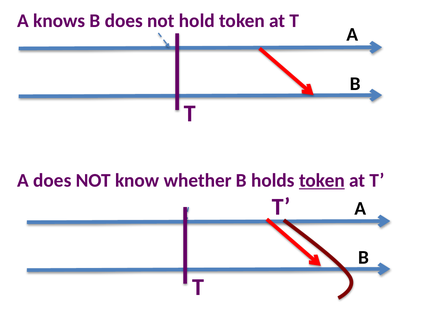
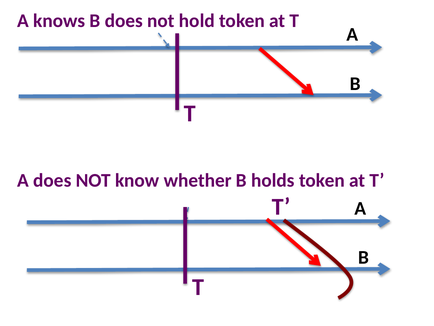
token underline: present -> none (322, 180)
